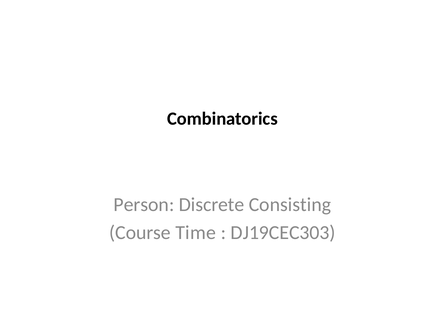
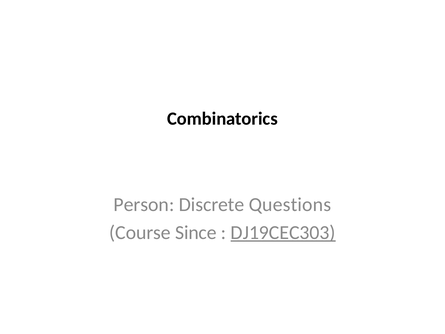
Consisting: Consisting -> Questions (290, 205)
Time: Time -> Since (196, 232)
DJ19CEC303 underline: none -> present (283, 232)
